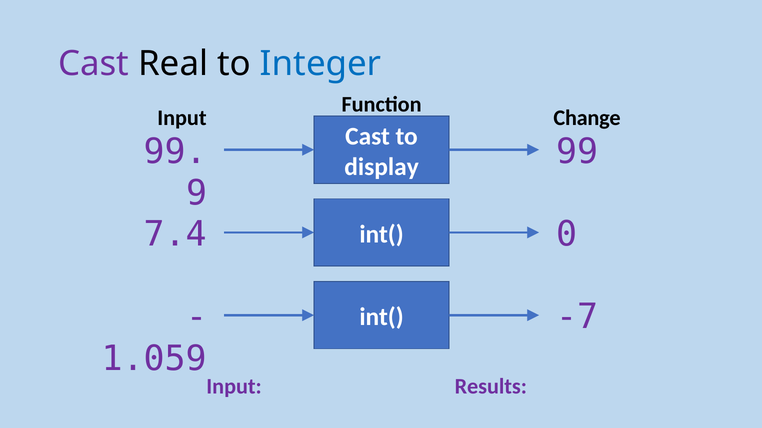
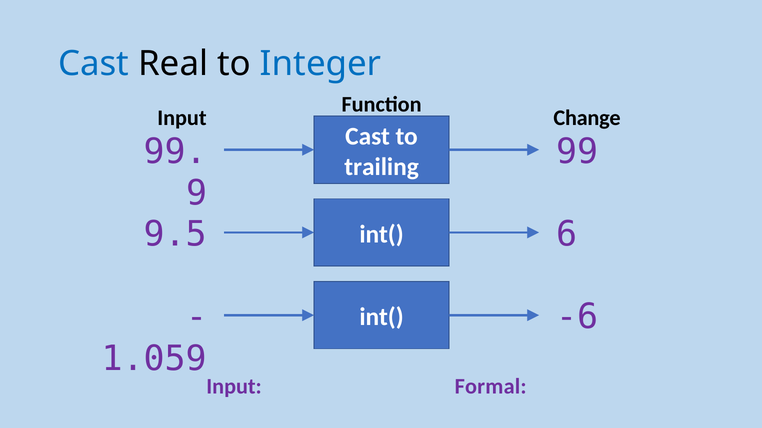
Cast colour: purple -> blue (94, 64)
display: display -> trailing (382, 167)
7.4: 7.4 -> 9.5 (175, 235)
0: 0 -> 6 (567, 235)
-7: -7 -> -6 (577, 317)
Results: Results -> Formal (491, 387)
